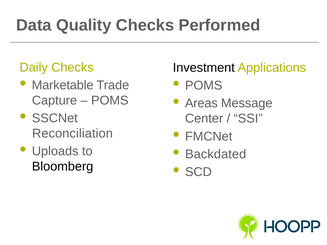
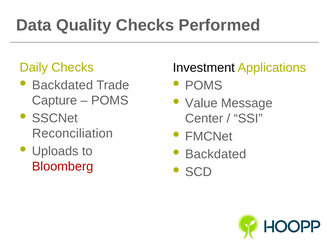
Marketable: Marketable -> Backdated (63, 85)
Areas: Areas -> Value (201, 103)
Bloomberg colour: black -> red (63, 167)
